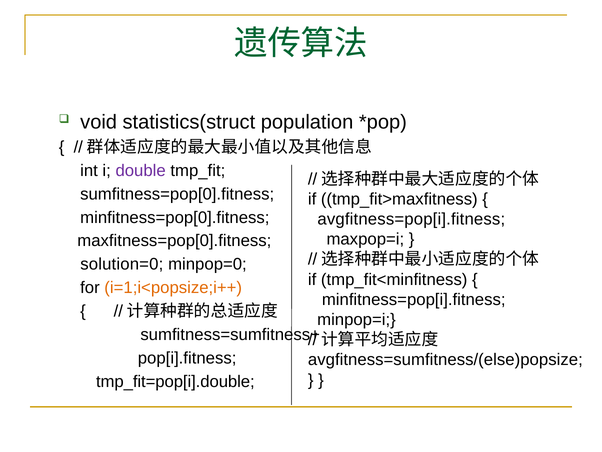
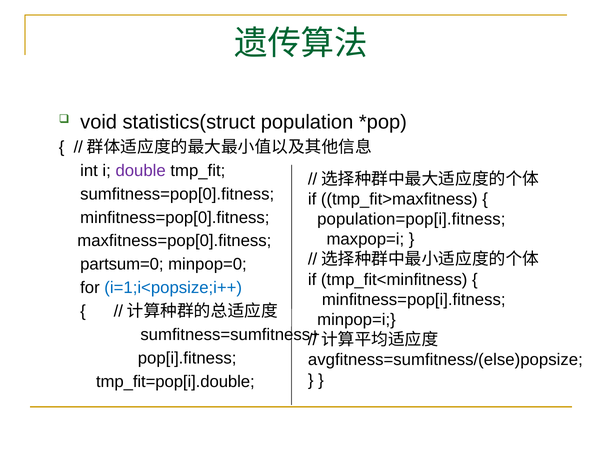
avgfitness=pop[i].fitness: avgfitness=pop[i].fitness -> population=pop[i].fitness (411, 219)
solution=0: solution=0 -> partsum=0 (122, 264)
i=1;i<popsize;i++ colour: orange -> blue (173, 287)
